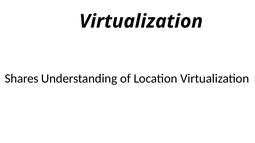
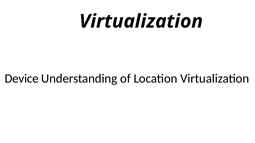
Shares: Shares -> Device (22, 79)
